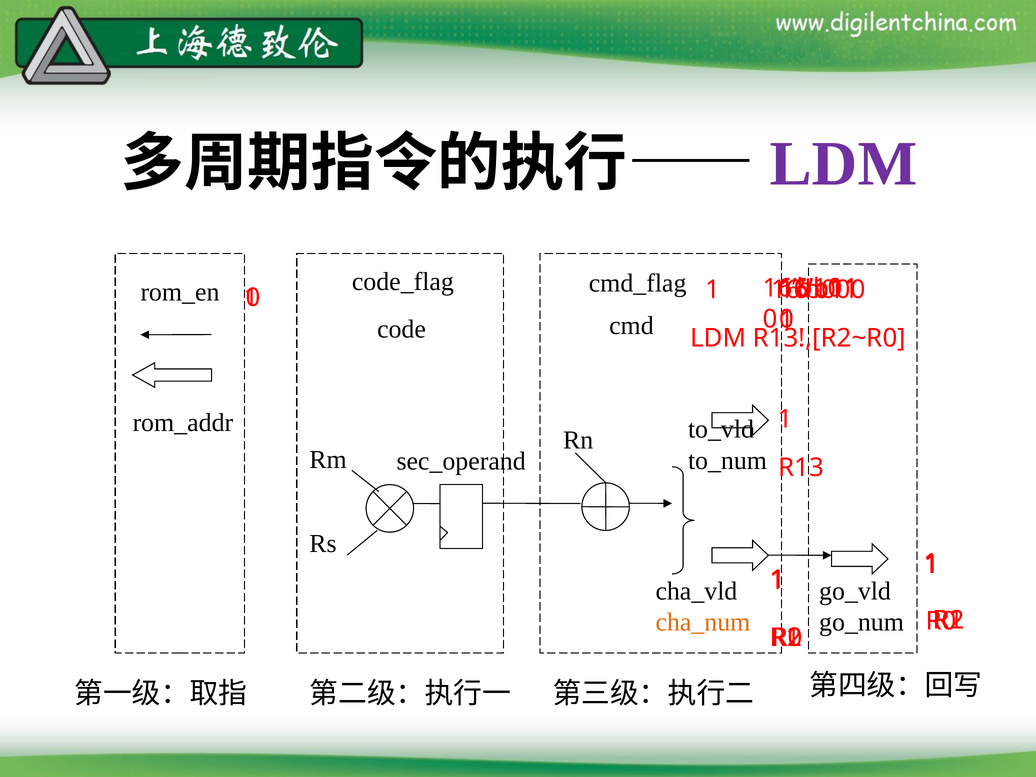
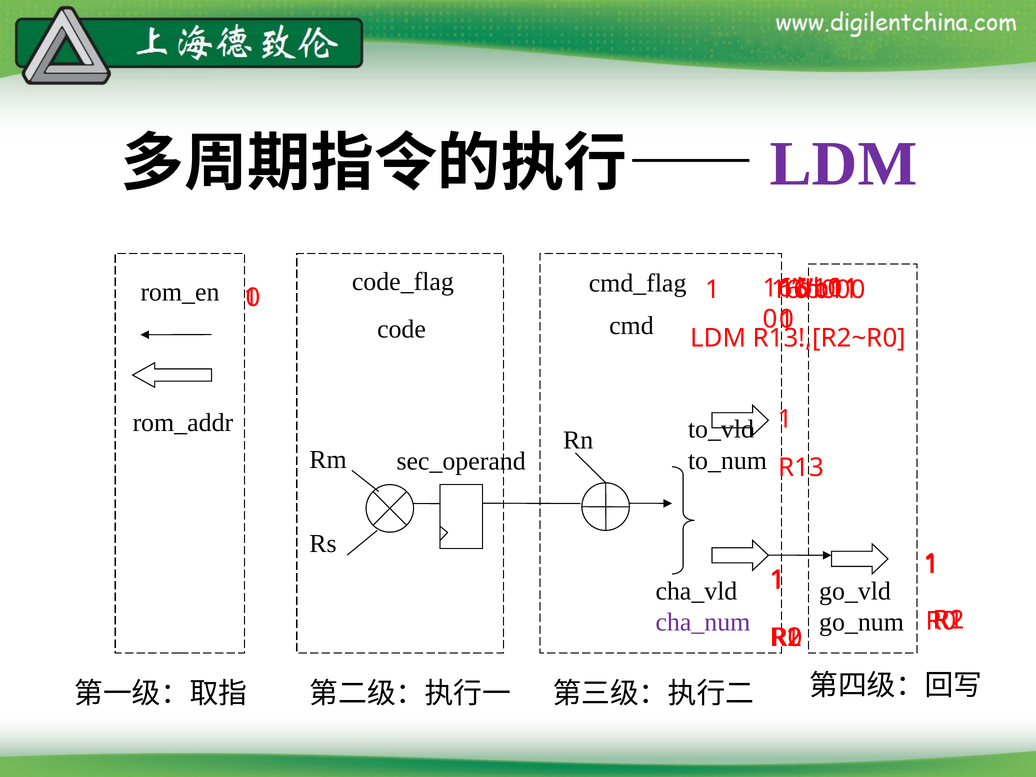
cha_num colour: orange -> purple (703, 622)
